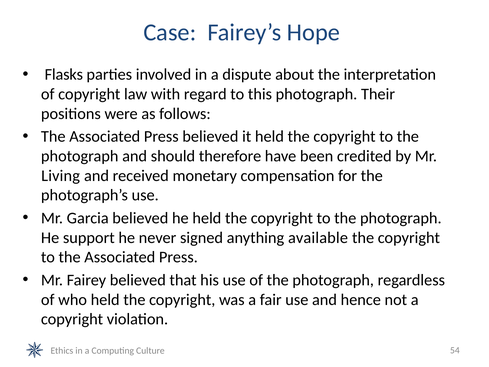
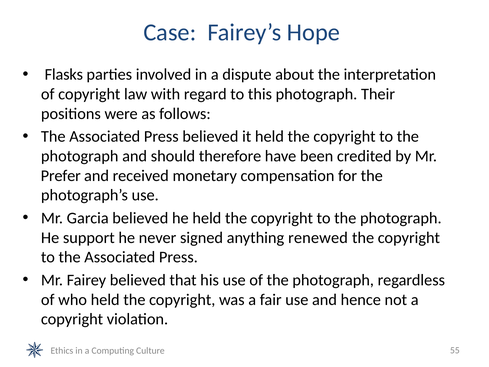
Living: Living -> Prefer (61, 176)
available: available -> renewed (318, 237)
54: 54 -> 55 (455, 350)
